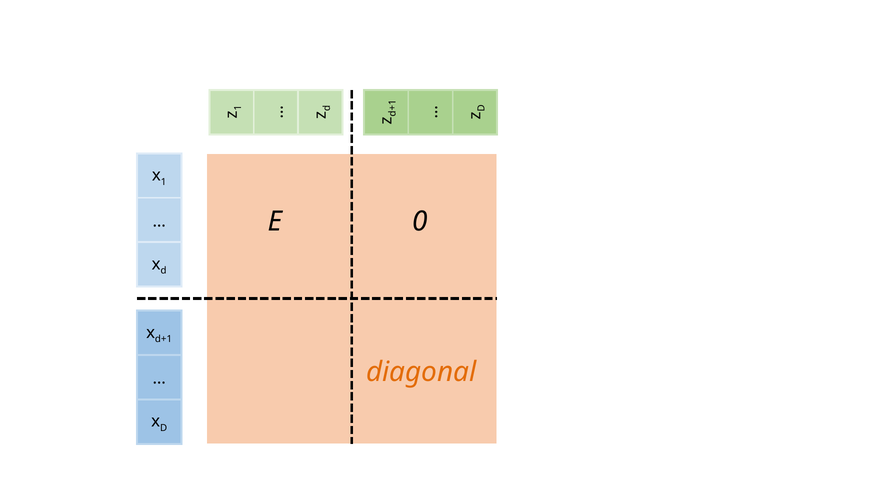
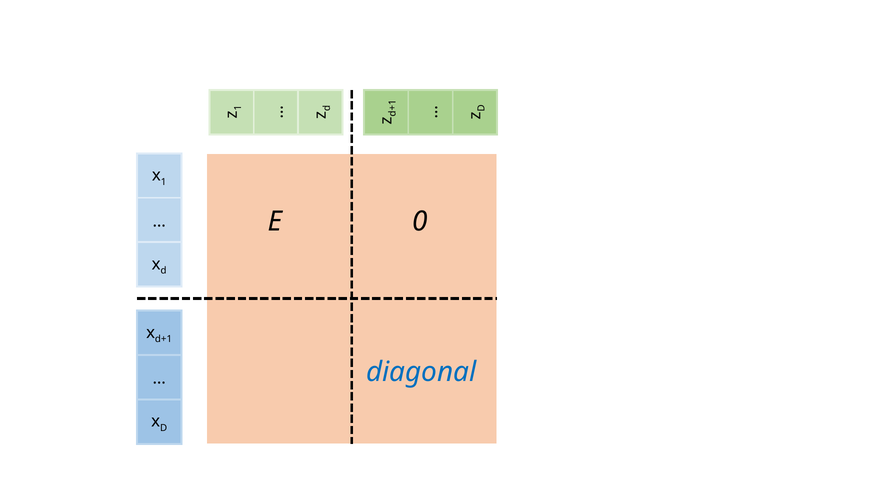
diagonal colour: orange -> blue (421, 373)
